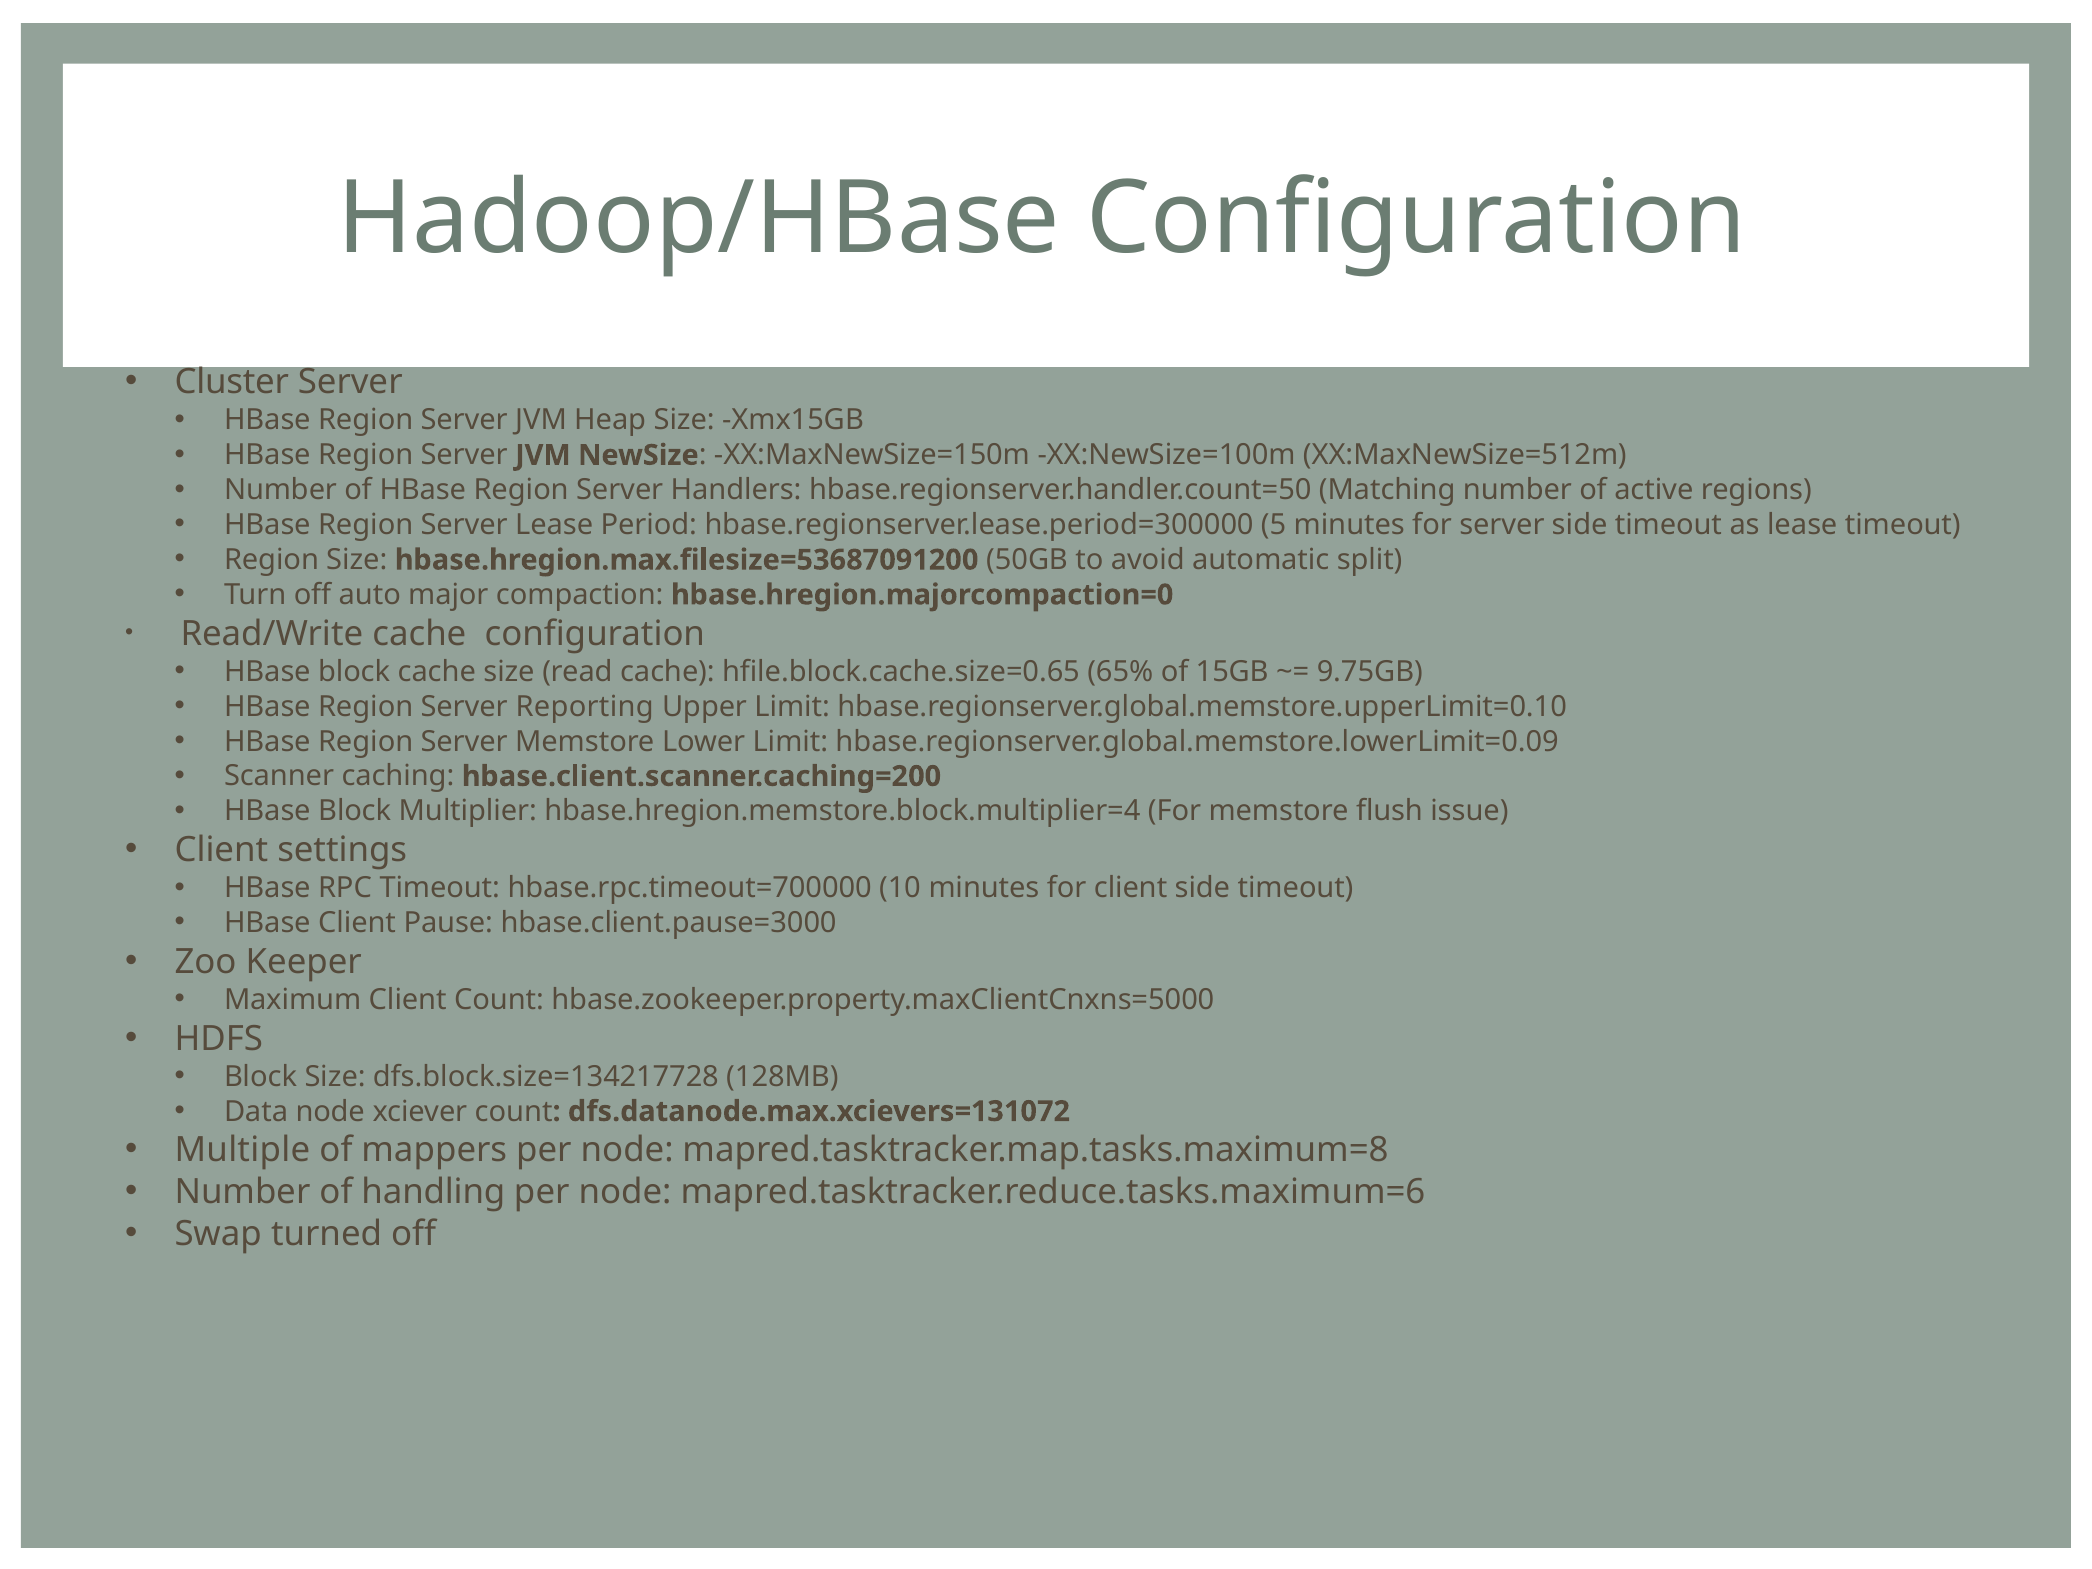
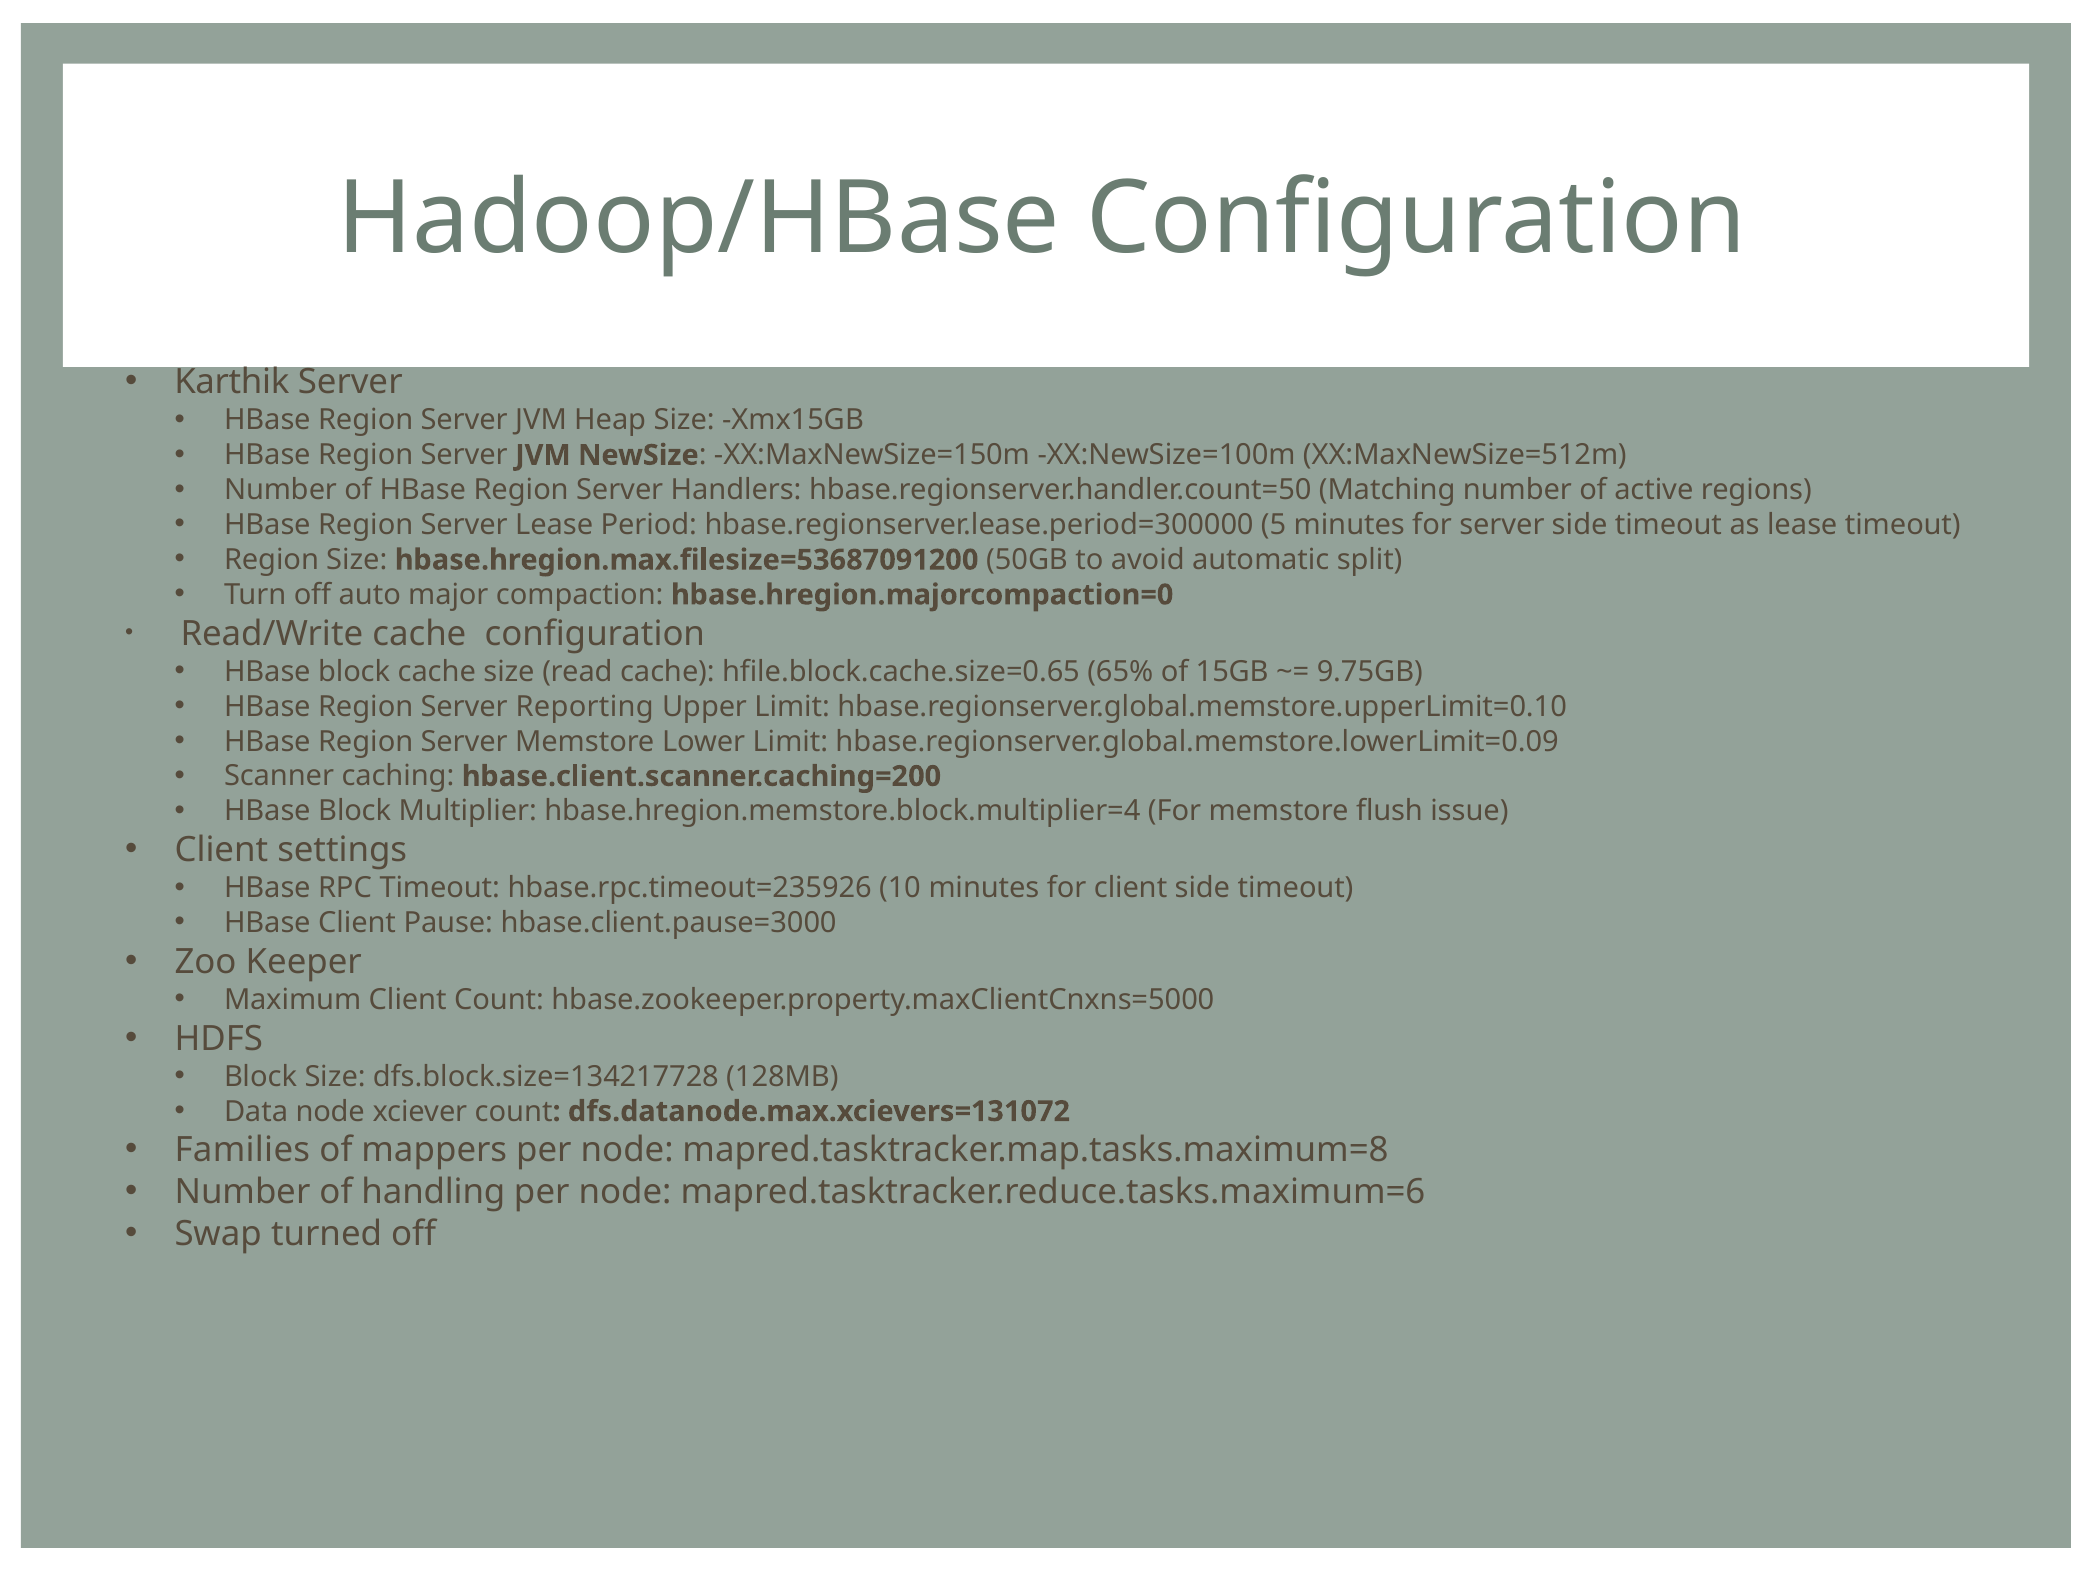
Cluster: Cluster -> Karthik (232, 382)
hbase.rpc.timeout=700000: hbase.rpc.timeout=700000 -> hbase.rpc.timeout=235926 (690, 888)
Multiple: Multiple -> Families (242, 1150)
